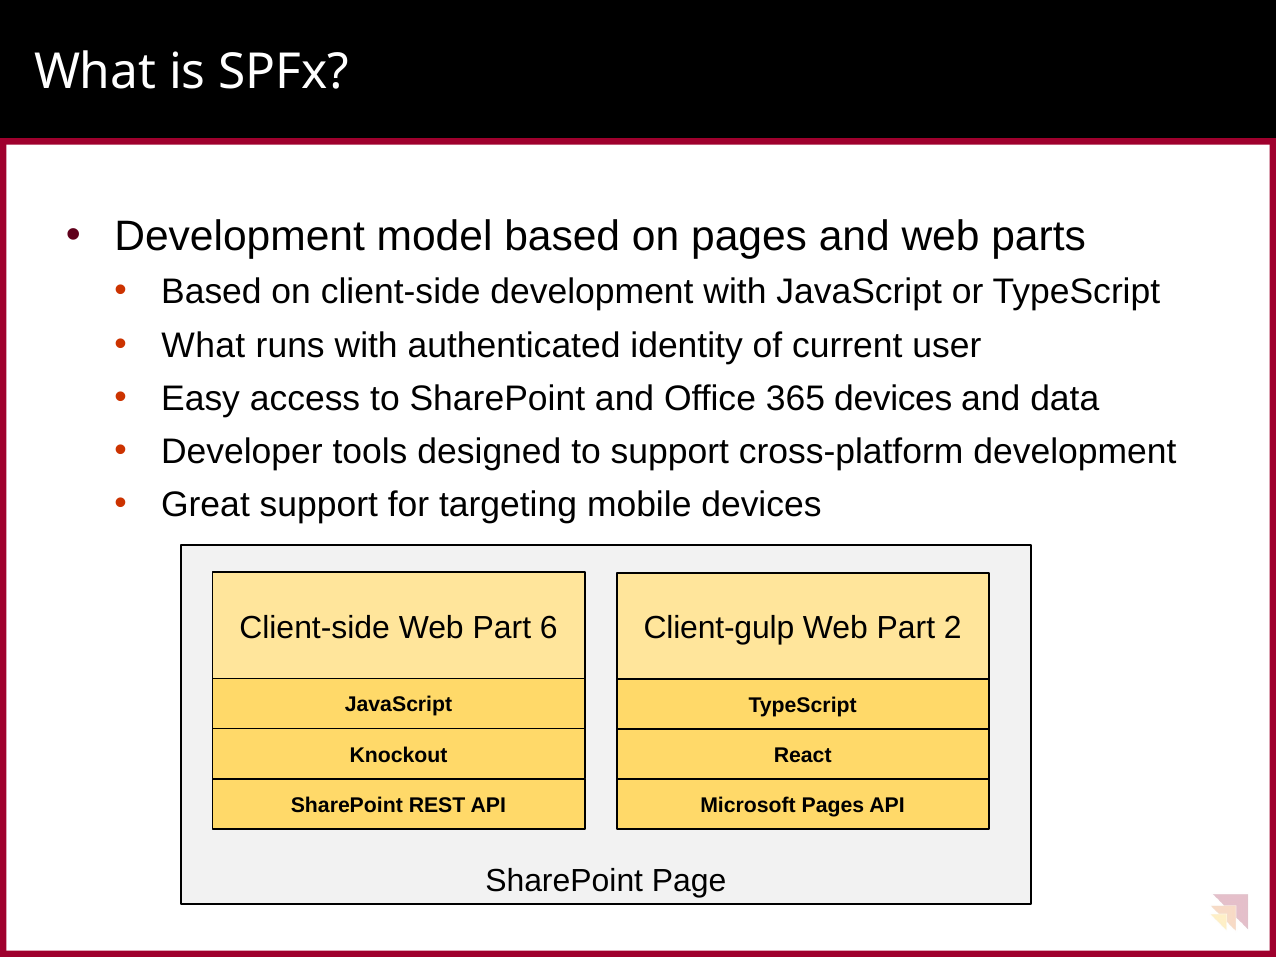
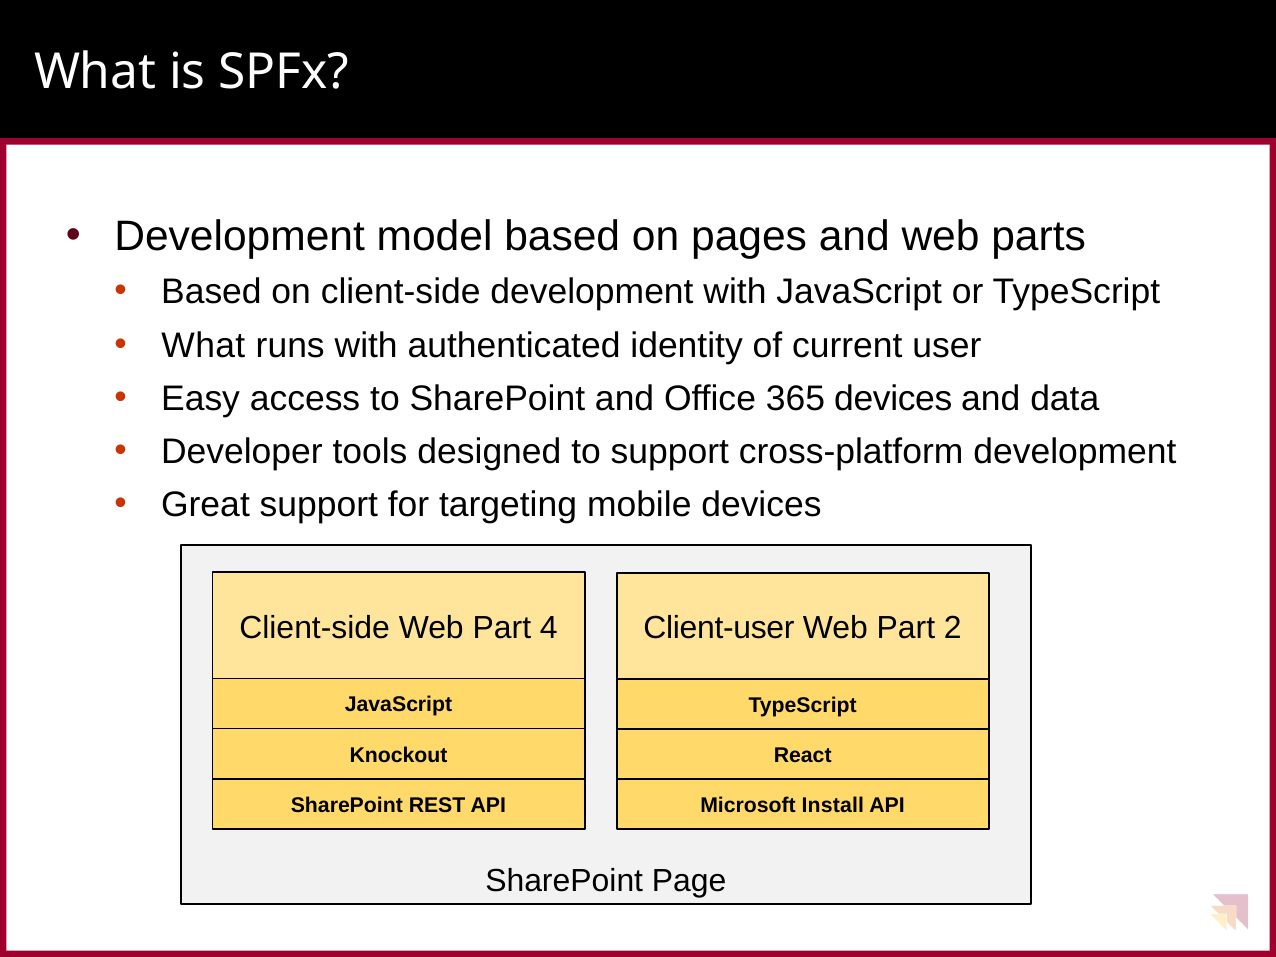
6: 6 -> 4 (549, 628)
Client-gulp: Client-gulp -> Client-user (719, 628)
Microsoft Pages: Pages -> Install (833, 806)
